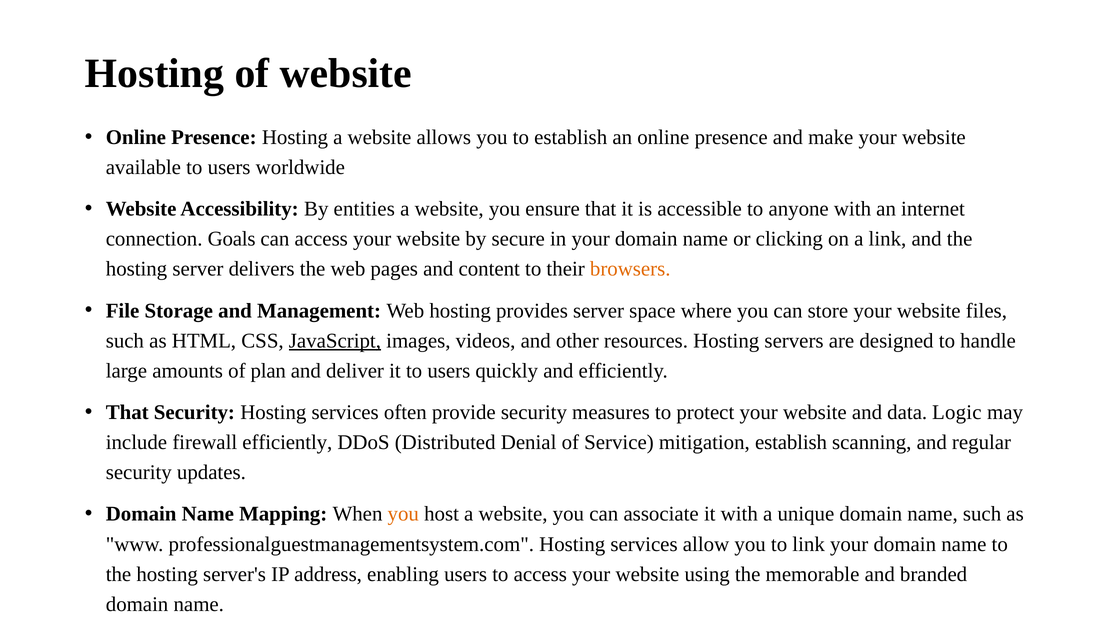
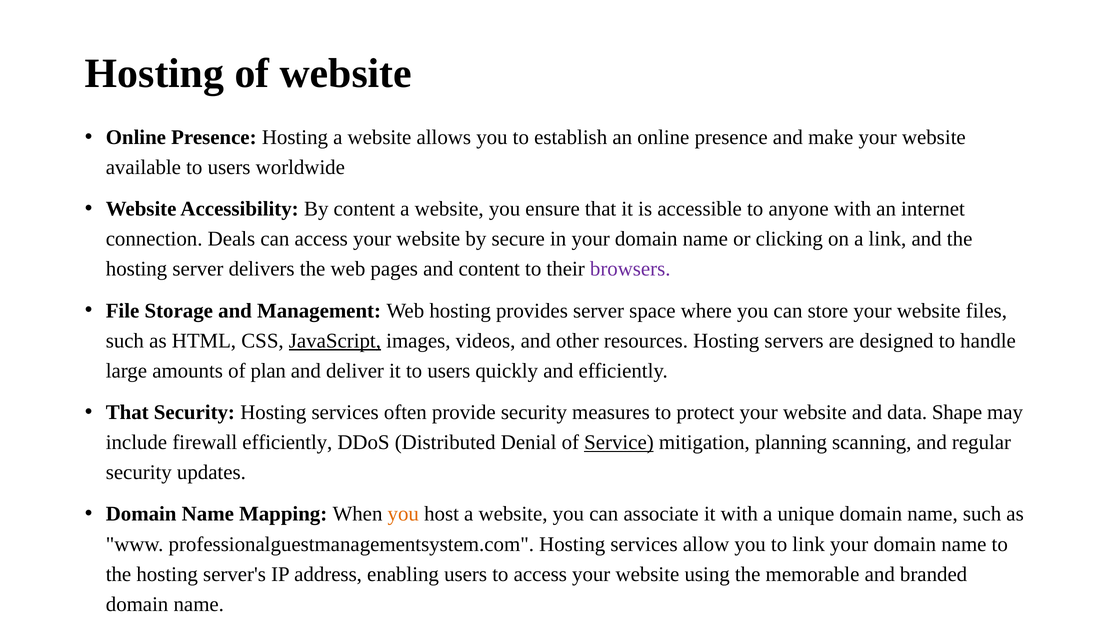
By entities: entities -> content (364, 209)
Goals: Goals -> Deals (231, 239)
browsers colour: orange -> purple (630, 269)
Logic: Logic -> Shape (957, 413)
Service underline: none -> present (619, 443)
mitigation establish: establish -> planning (791, 443)
